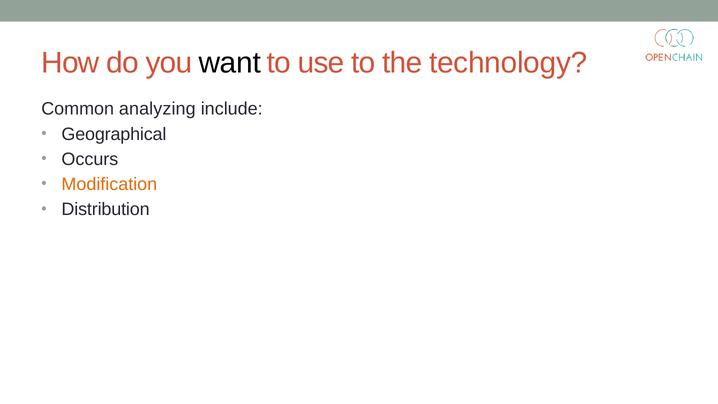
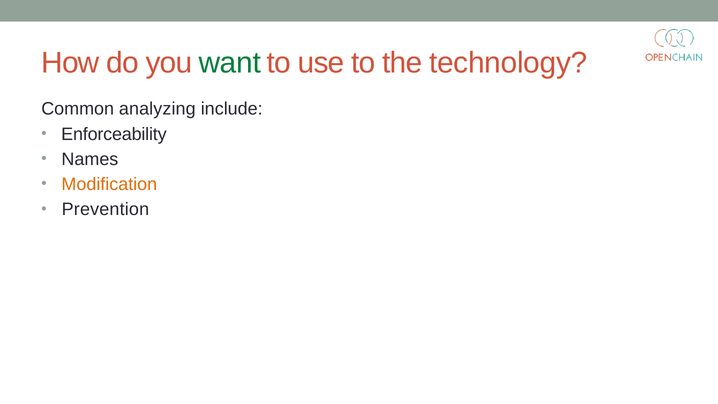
want colour: black -> green (230, 63)
Geographical: Geographical -> Enforceability (114, 134)
Occurs: Occurs -> Names (90, 159)
Distribution: Distribution -> Prevention (105, 209)
